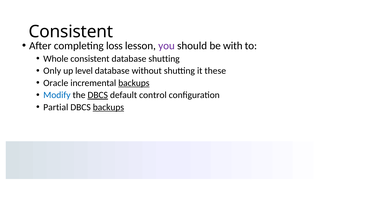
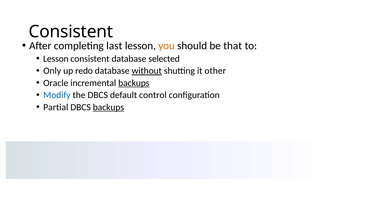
loss: loss -> last (114, 46)
you colour: purple -> orange (167, 46)
with: with -> that (233, 46)
Whole: Whole -> Lesson (56, 59)
database shutting: shutting -> selected (164, 59)
level: level -> redo (84, 71)
without underline: none -> present (147, 71)
these: these -> other (215, 71)
DBCS underline: present -> none (98, 95)
